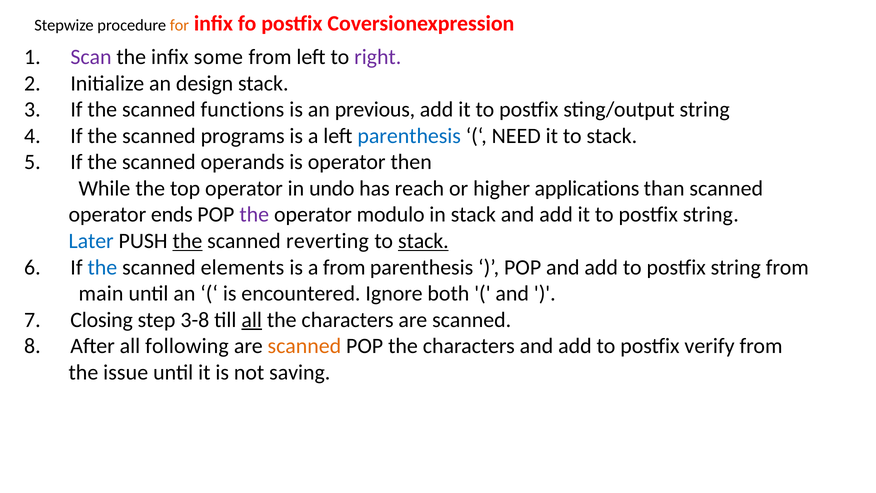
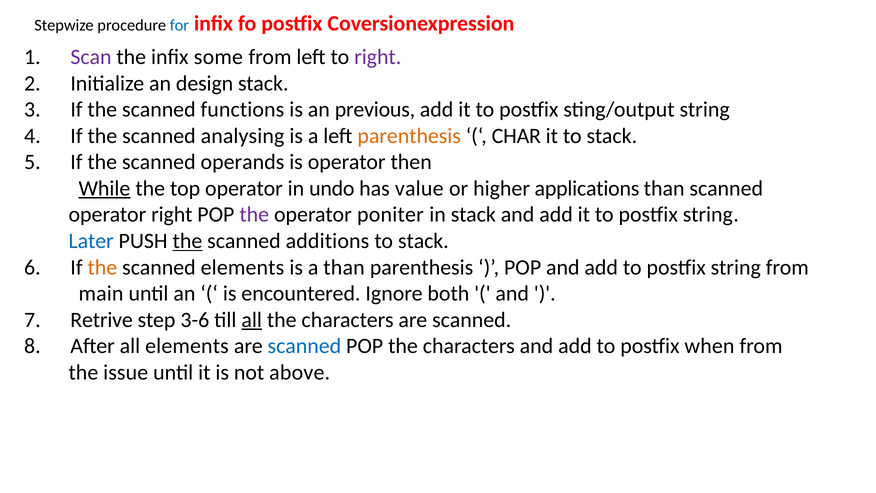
for colour: orange -> blue (179, 25)
programs: programs -> analysing (242, 136)
parenthesis colour: blue -> orange (409, 136)
NEED: NEED -> CHAR (516, 136)
While underline: none -> present (104, 188)
reach: reach -> value (419, 188)
operator ends: ends -> right (172, 215)
modulo: modulo -> poniter (390, 215)
reverting: reverting -> additions (327, 241)
stack underline: present -> none (423, 241)
the colour: blue -> orange (102, 267)
a from: from -> than (344, 267)
Closing: Closing -> Retrive (102, 320)
3-8: 3-8 -> 3-6 (195, 320)
all following: following -> elements (187, 346)
scanned colour: orange -> blue (304, 346)
verify: verify -> when (709, 346)
saving: saving -> above (300, 372)
